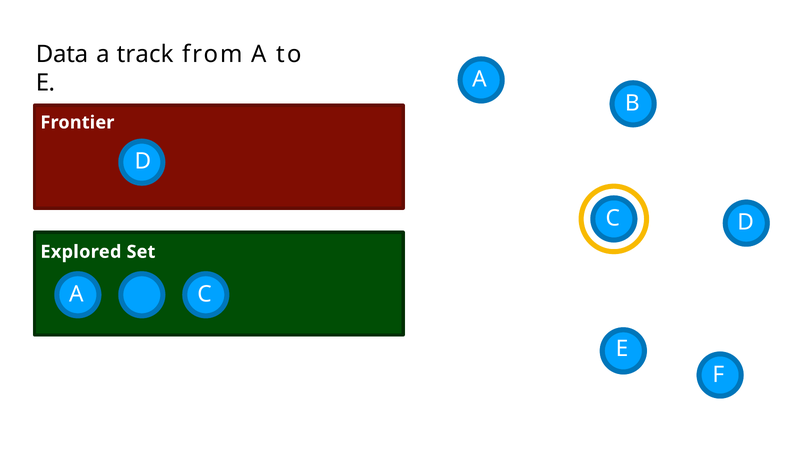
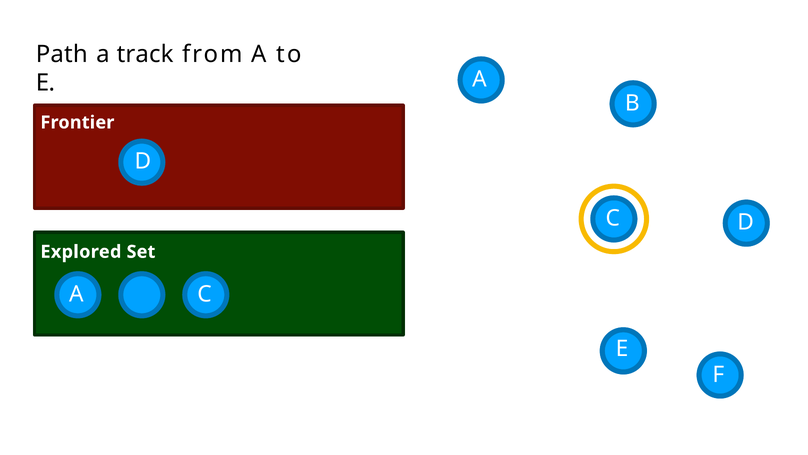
Data: Data -> Path (62, 54)
